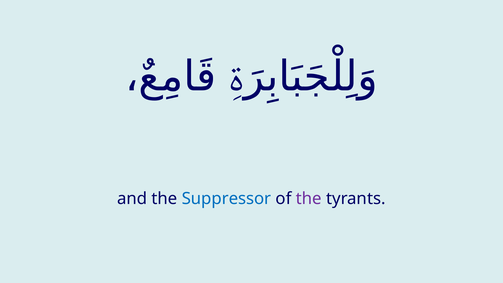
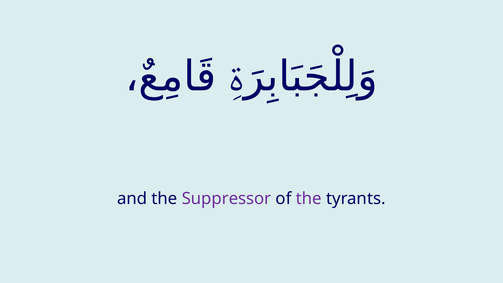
Suppressor colour: blue -> purple (226, 199)
